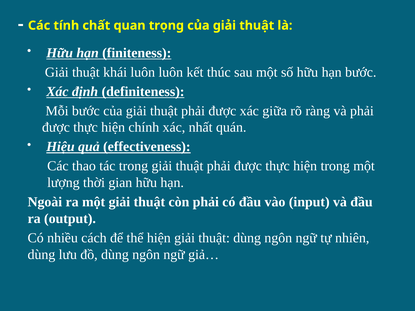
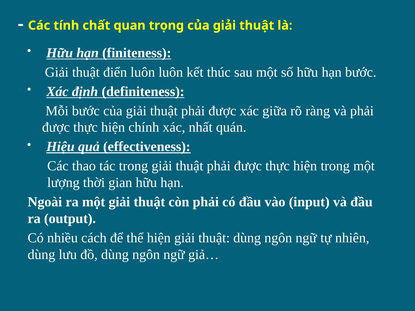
khái: khái -> điển (115, 72)
